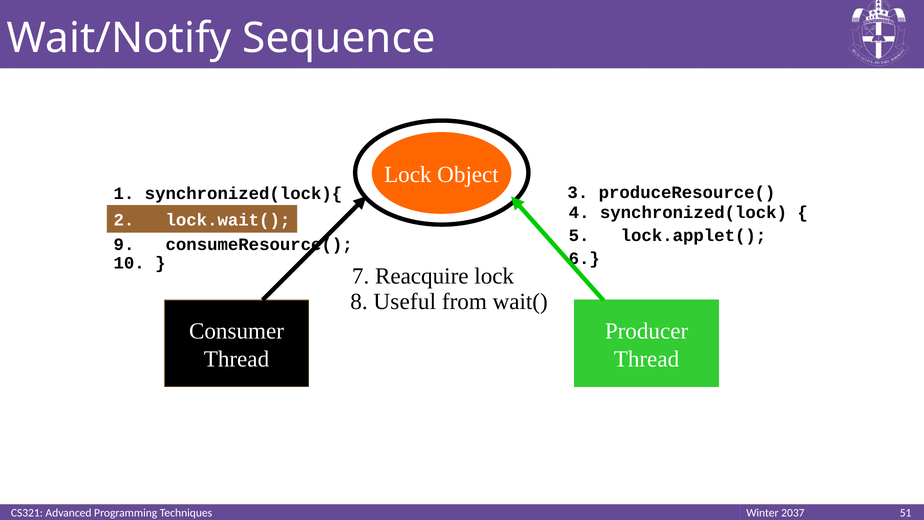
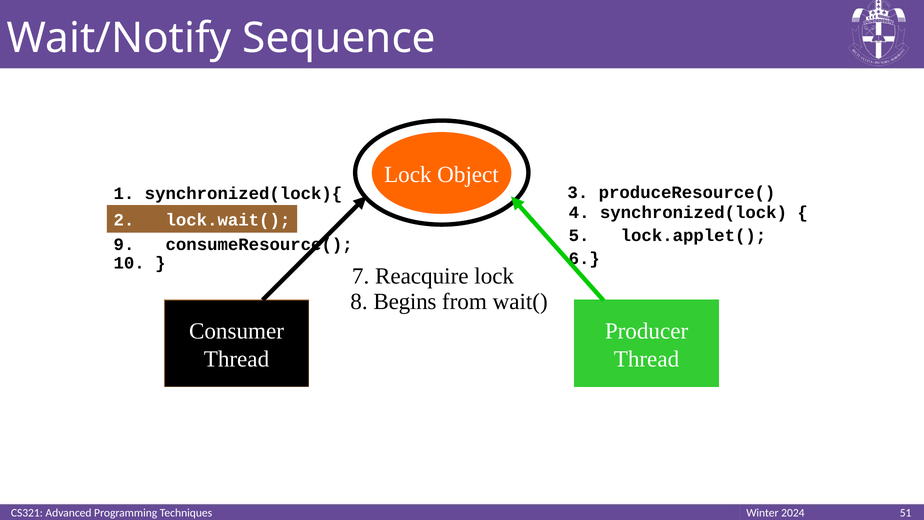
Useful: Useful -> Begins (405, 301)
2037: 2037 -> 2024 (793, 513)
